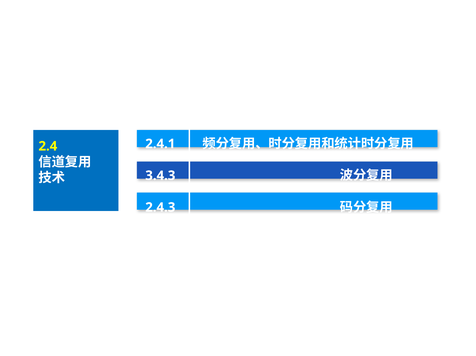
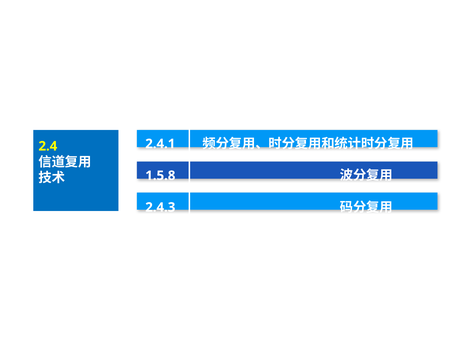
3.4.3: 3.4.3 -> 1.5.8 (160, 176)
